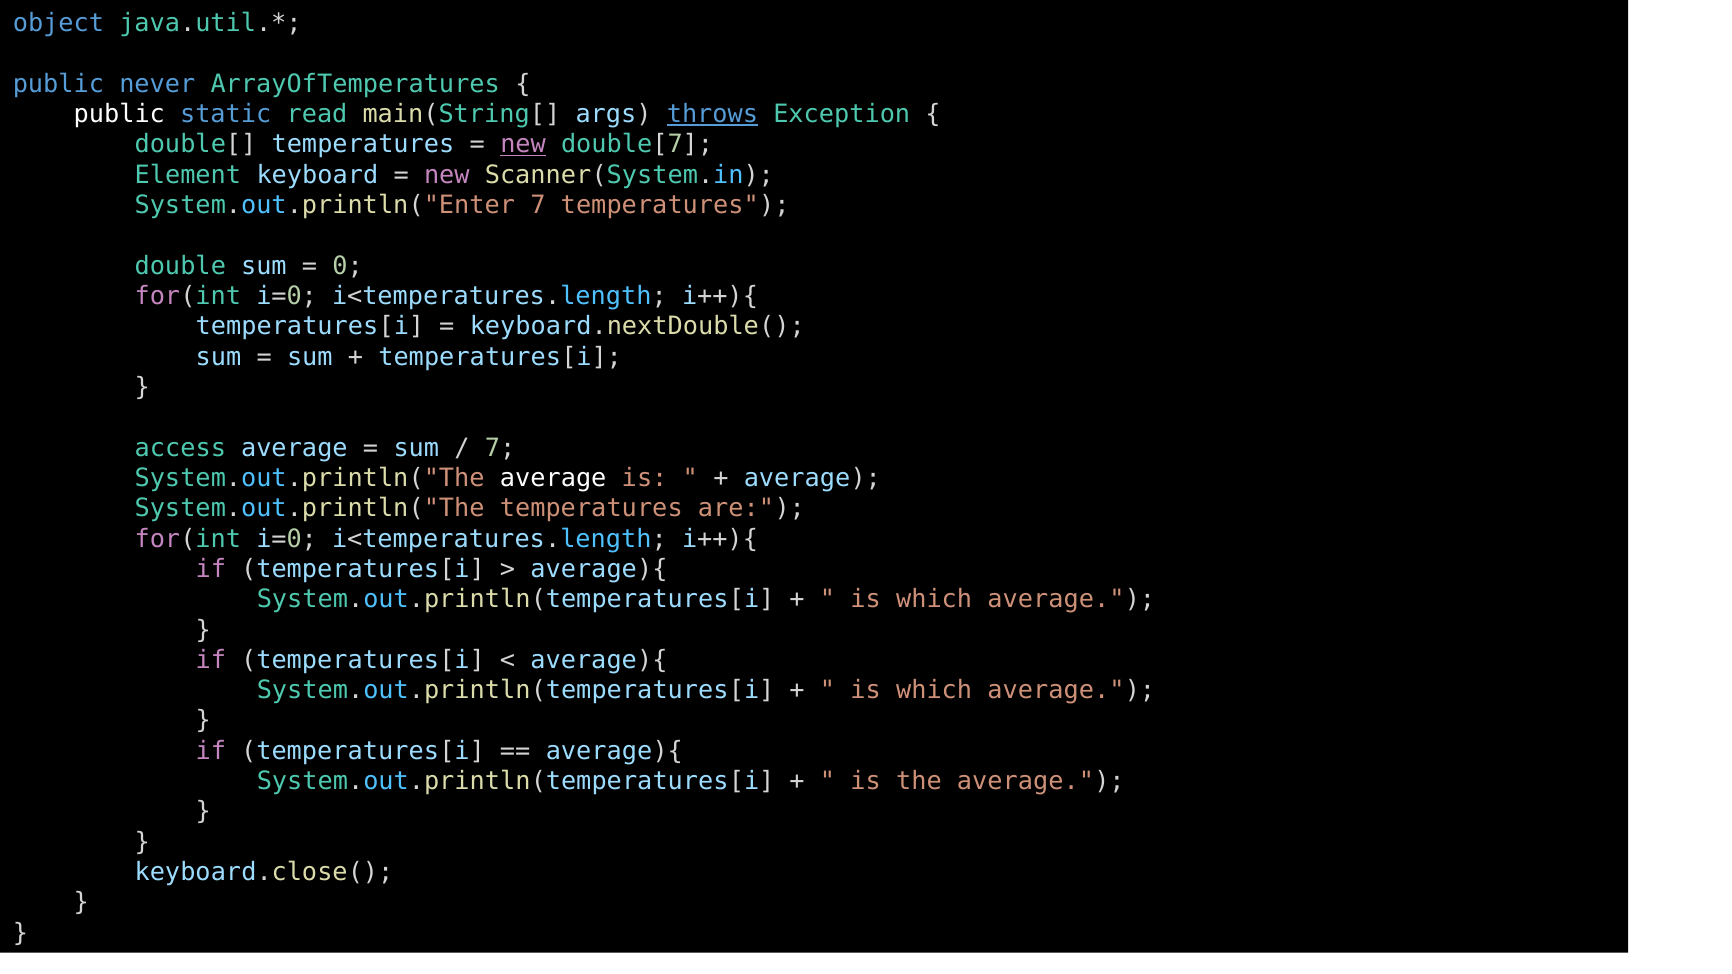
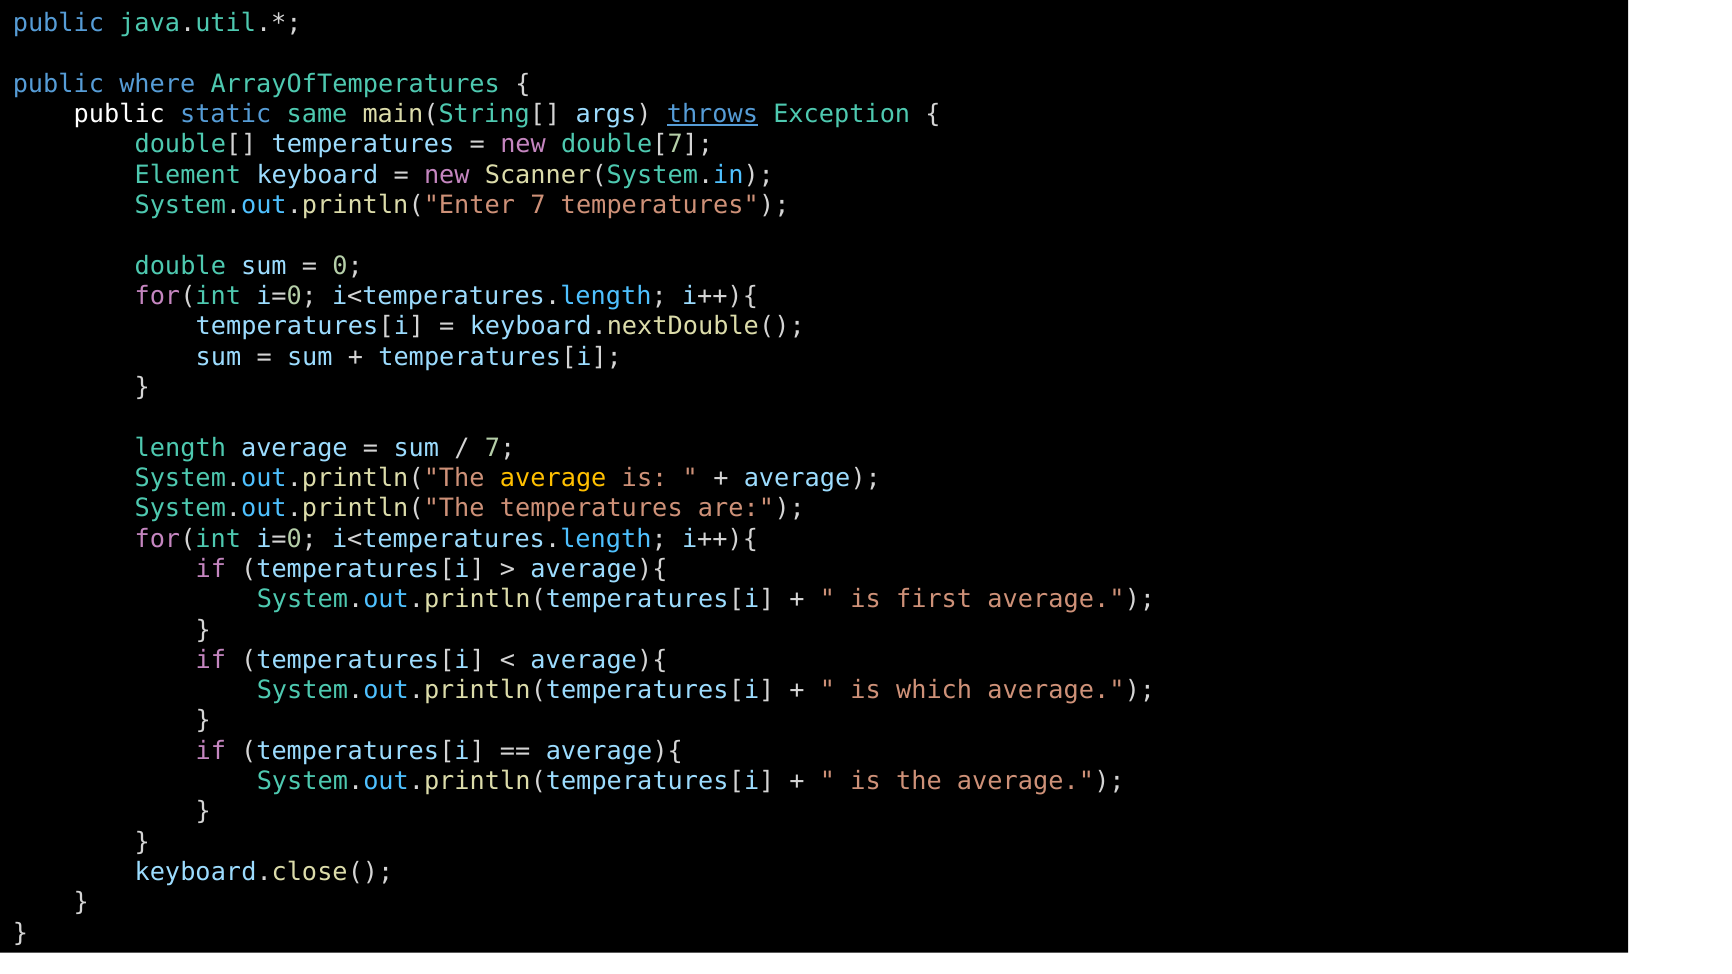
object: object -> public (58, 23)
never: never -> where (157, 84)
read: read -> same (317, 114)
new underline: present -> none (523, 145)
access: access -> length (180, 448)
average colour: white -> yellow (553, 478)
which: which -> first (934, 600)
